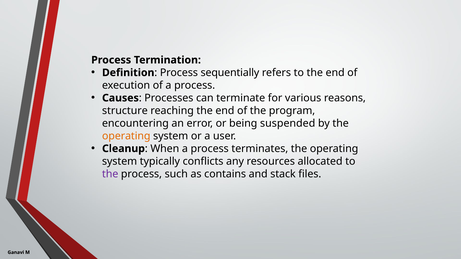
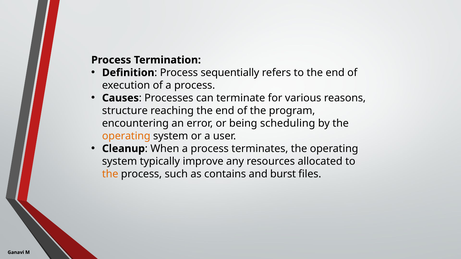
suspended: suspended -> scheduling (288, 123)
conflicts: conflicts -> improve (203, 161)
the colour: purple -> orange (110, 174)
stack: stack -> burst (283, 174)
